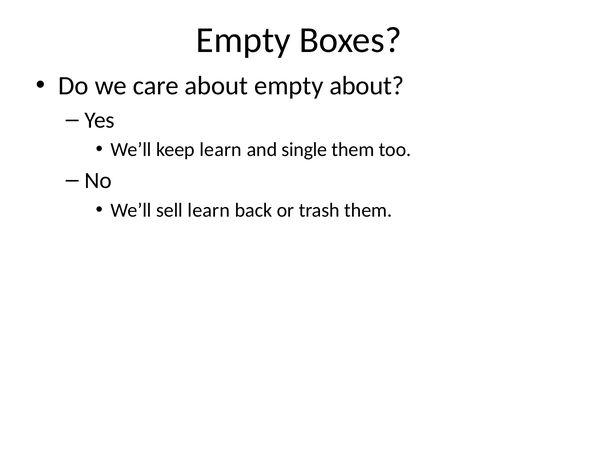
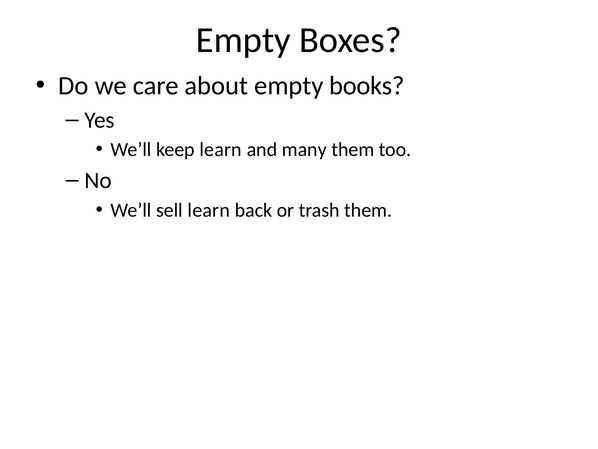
empty about: about -> books (367, 86)
single: single -> many (304, 150)
